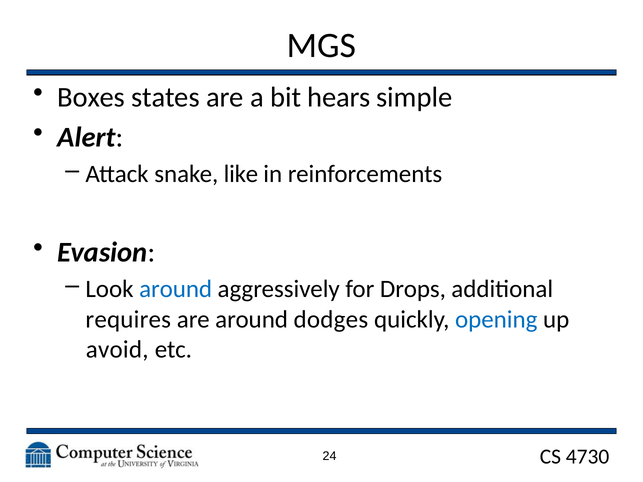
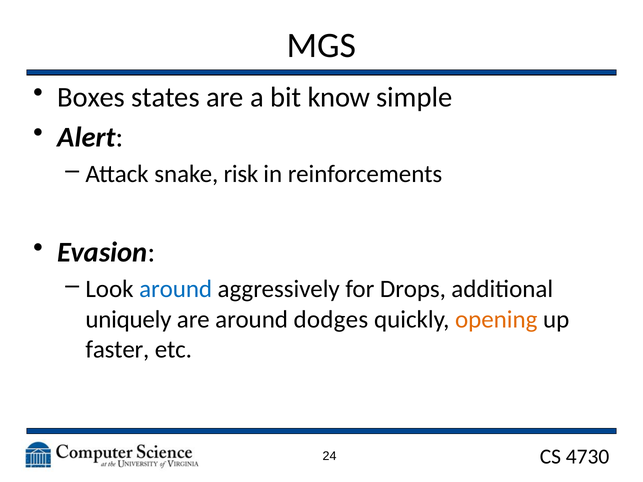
hears: hears -> know (339, 97)
like: like -> risk (241, 174)
requires: requires -> uniquely (128, 319)
opening colour: blue -> orange (496, 319)
avoid: avoid -> faster (117, 349)
